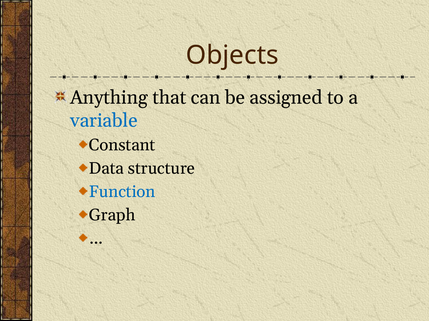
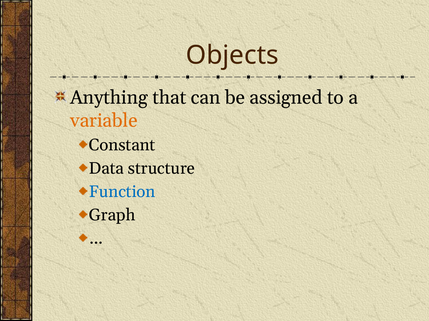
variable colour: blue -> orange (104, 121)
